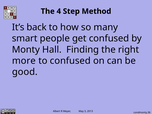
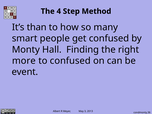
back: back -> than (37, 27)
good: good -> event (25, 72)
